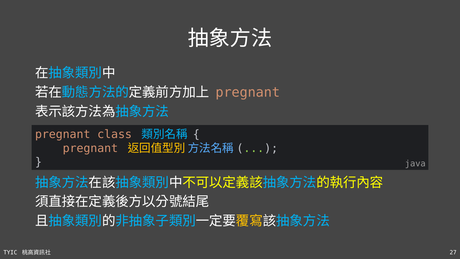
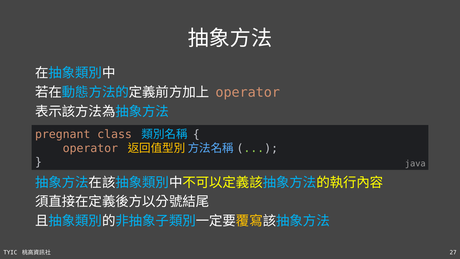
pregnant: pregnant -> operator (248, 92)
pregnant: pregnant -> operator (90, 148)
